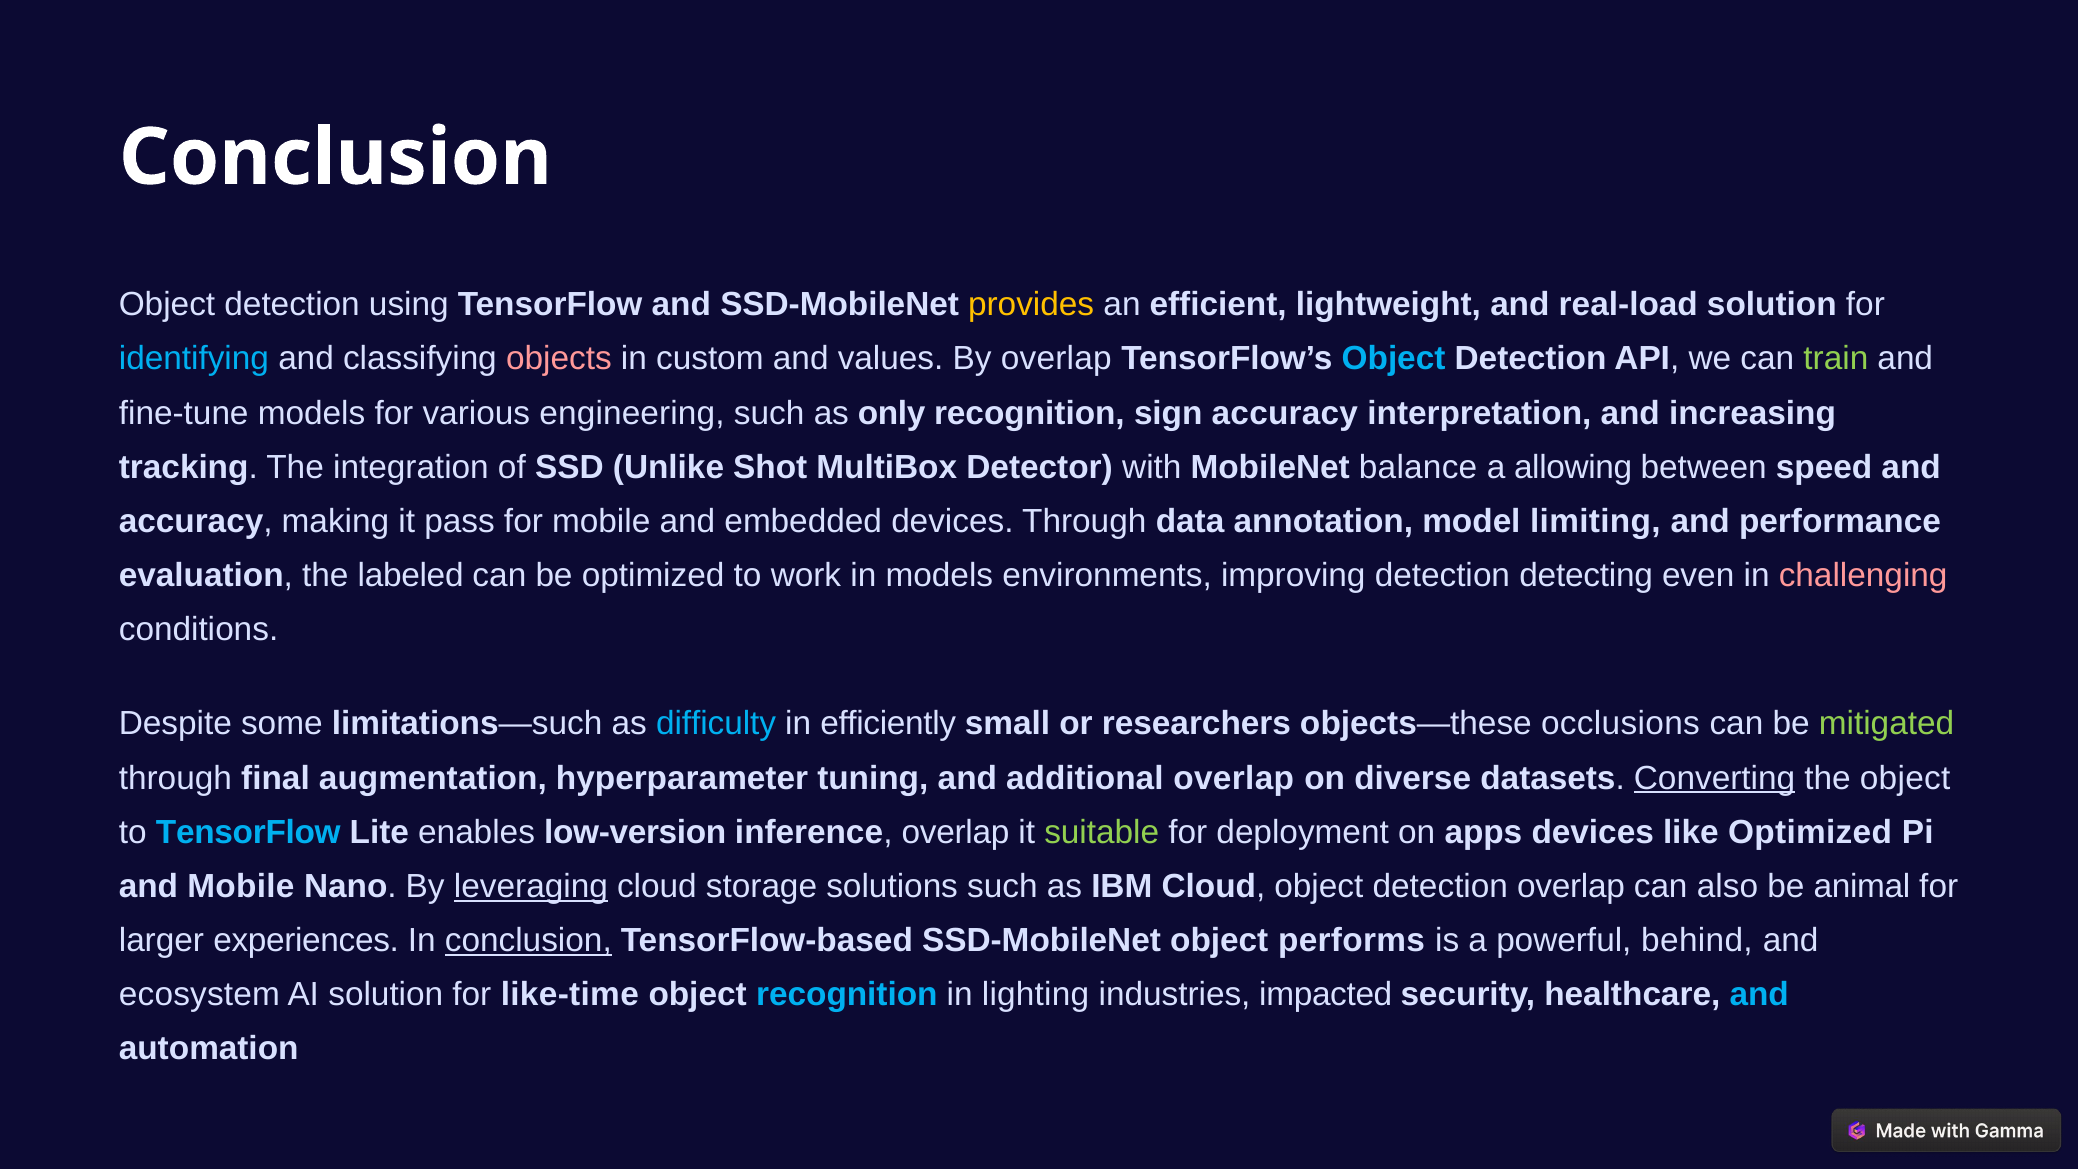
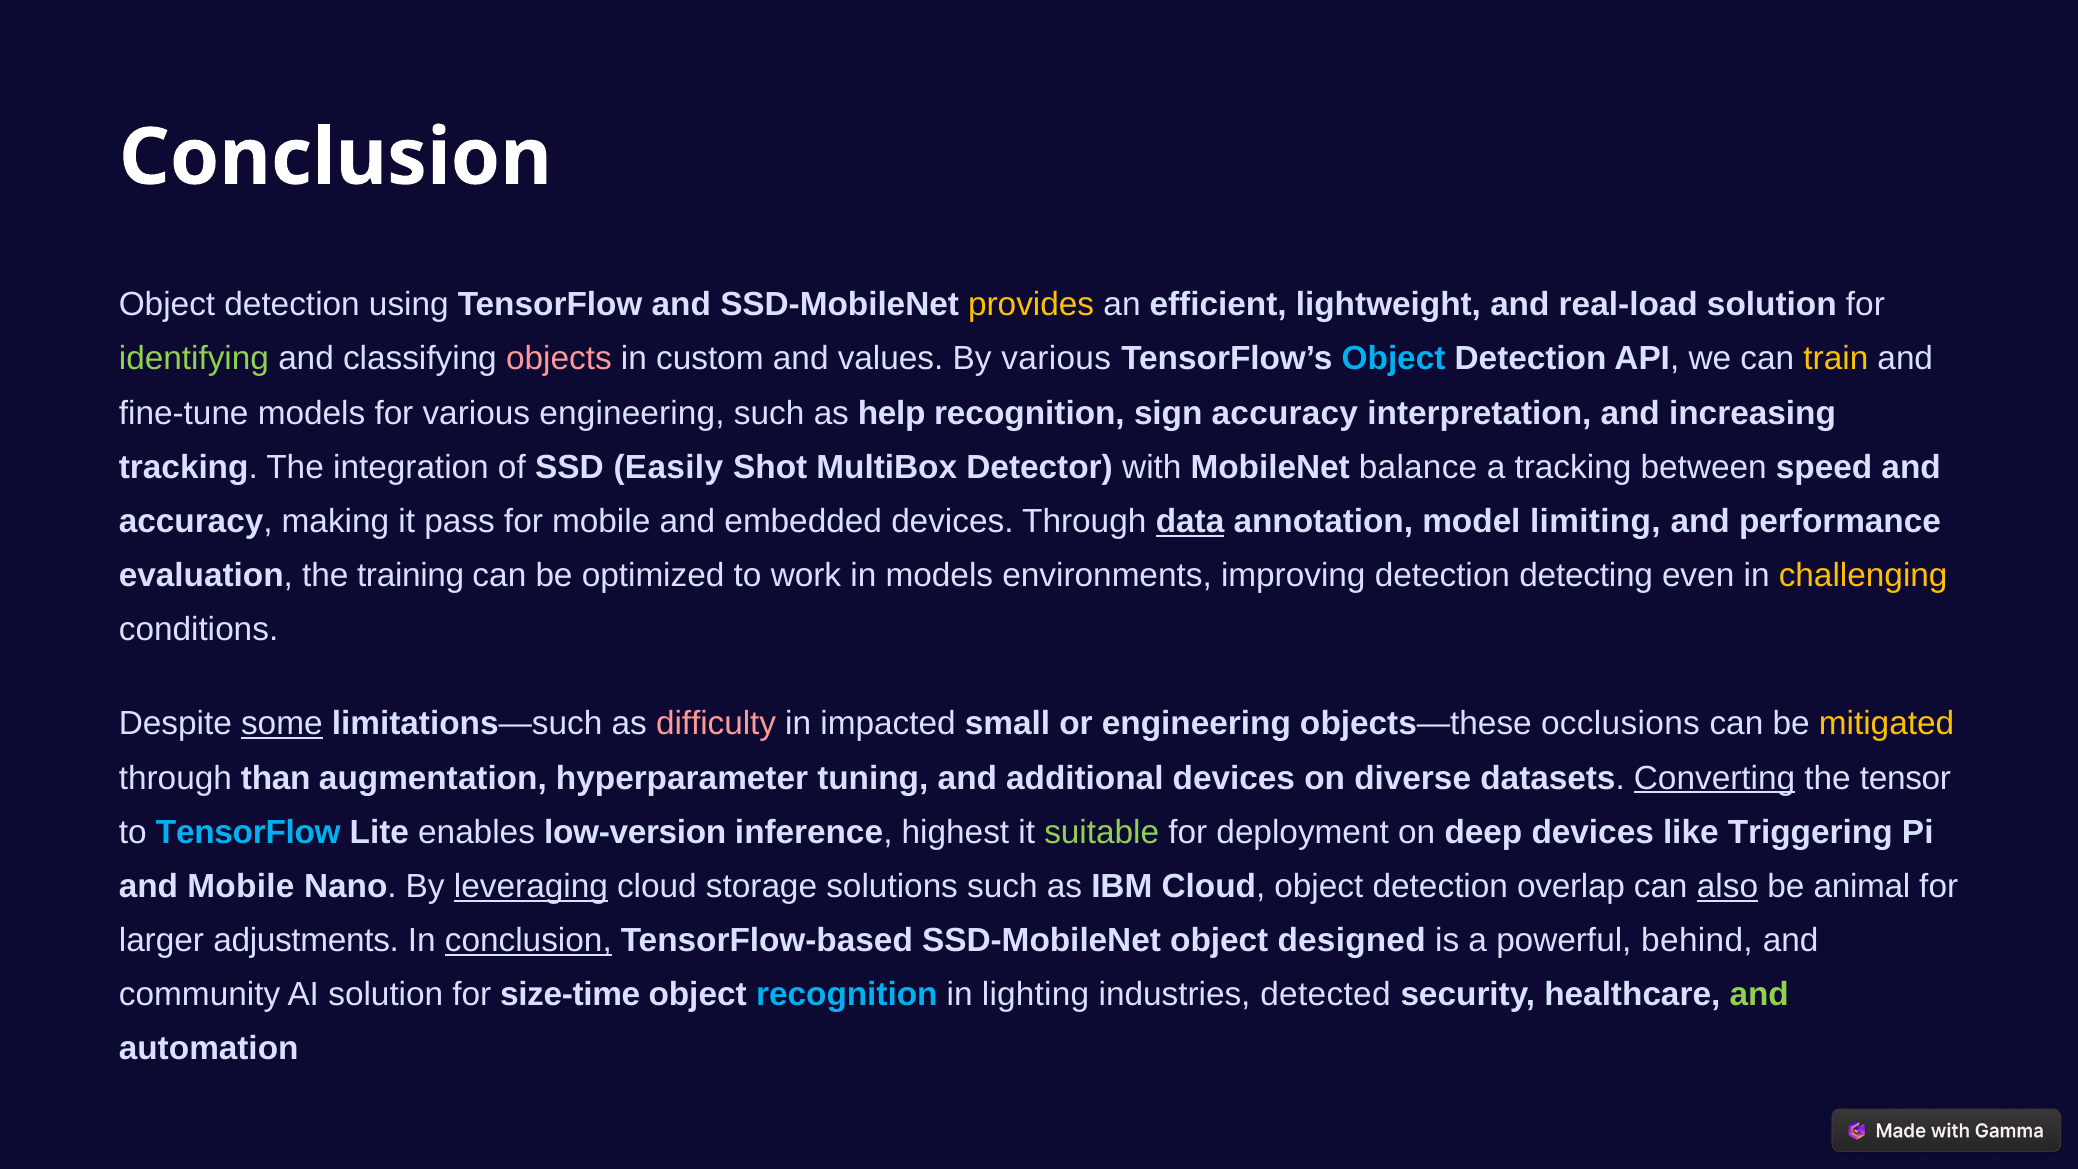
identifying colour: light blue -> light green (194, 359)
By overlap: overlap -> various (1056, 359)
train colour: light green -> yellow (1836, 359)
only: only -> help (892, 413)
Unlike: Unlike -> Easily (668, 467)
a allowing: allowing -> tracking (1573, 467)
data underline: none -> present (1190, 521)
labeled: labeled -> training (411, 575)
challenging colour: pink -> yellow (1863, 575)
some underline: none -> present (282, 724)
difficulty colour: light blue -> pink (716, 724)
efficiently: efficiently -> impacted (888, 724)
or researchers: researchers -> engineering (1196, 724)
mitigated colour: light green -> yellow (1887, 724)
final: final -> than (276, 778)
additional overlap: overlap -> devices (1234, 778)
the object: object -> tensor (1905, 778)
inference overlap: overlap -> highest (955, 832)
apps: apps -> deep (1483, 832)
like Optimized: Optimized -> Triggering (1810, 832)
also underline: none -> present (1727, 886)
experiences: experiences -> adjustments (306, 940)
performs: performs -> designed (1352, 940)
ecosystem: ecosystem -> community (200, 994)
like-time: like-time -> size-time (570, 994)
impacted: impacted -> detected (1325, 994)
and colour: light blue -> light green (1759, 994)
